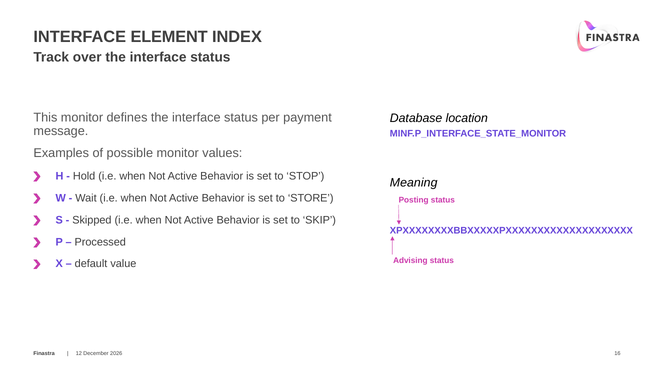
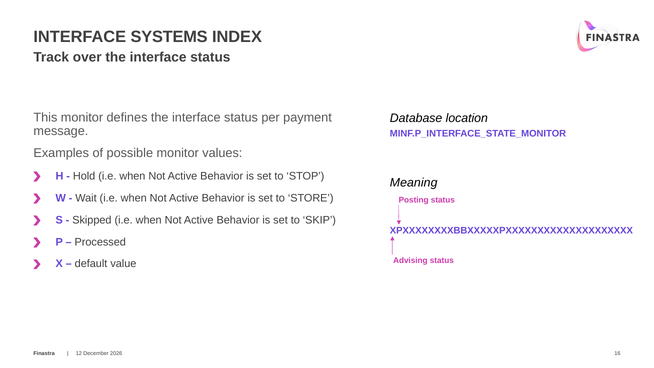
ELEMENT: ELEMENT -> SYSTEMS (169, 37)
